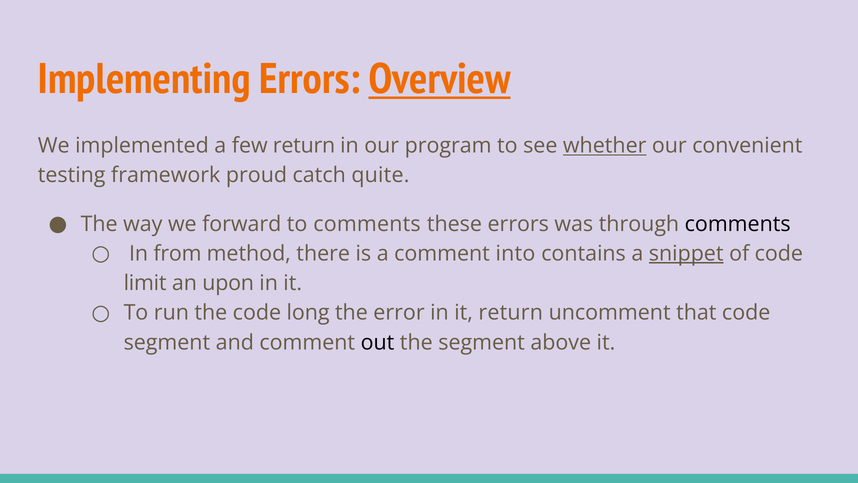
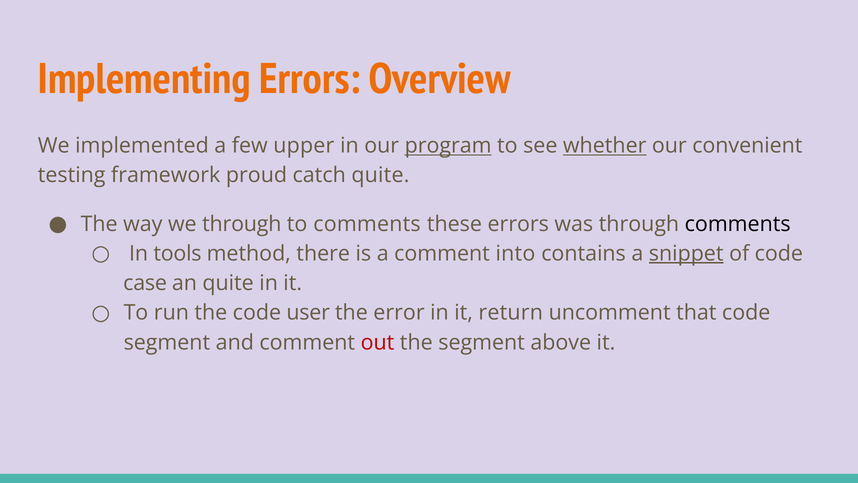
Overview underline: present -> none (440, 79)
few return: return -> upper (304, 146)
program underline: none -> present (448, 146)
we forward: forward -> through (242, 224)
from: from -> tools (177, 253)
limit: limit -> case (145, 283)
an upon: upon -> quite (228, 283)
long: long -> user (308, 313)
out colour: black -> red (378, 342)
